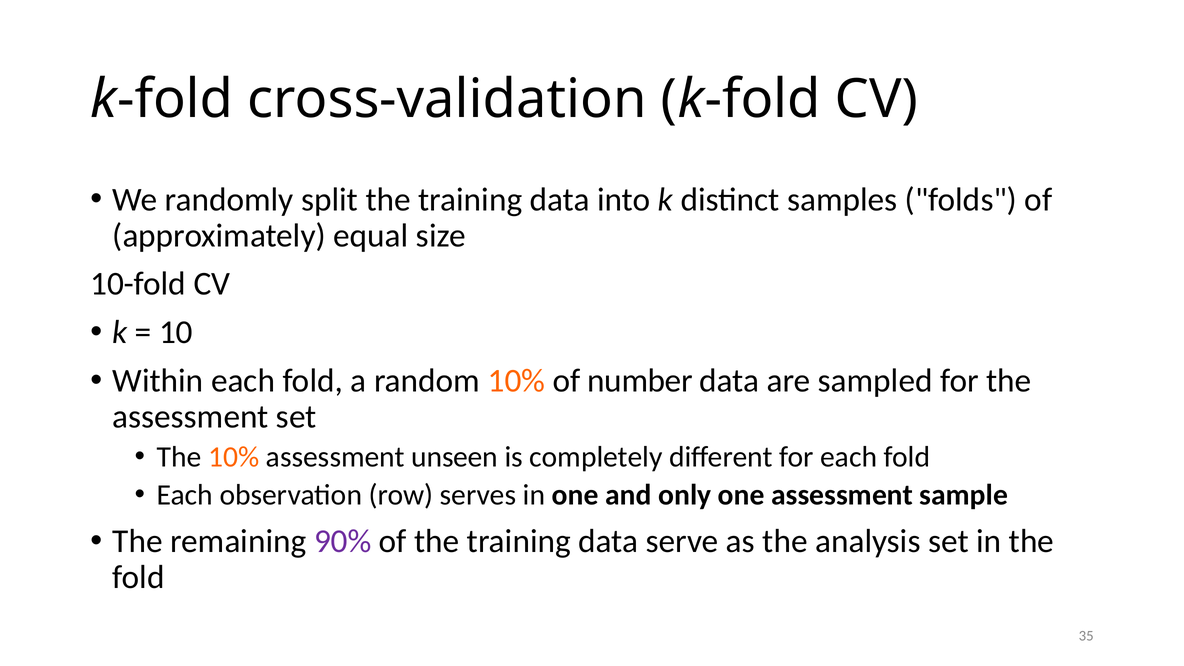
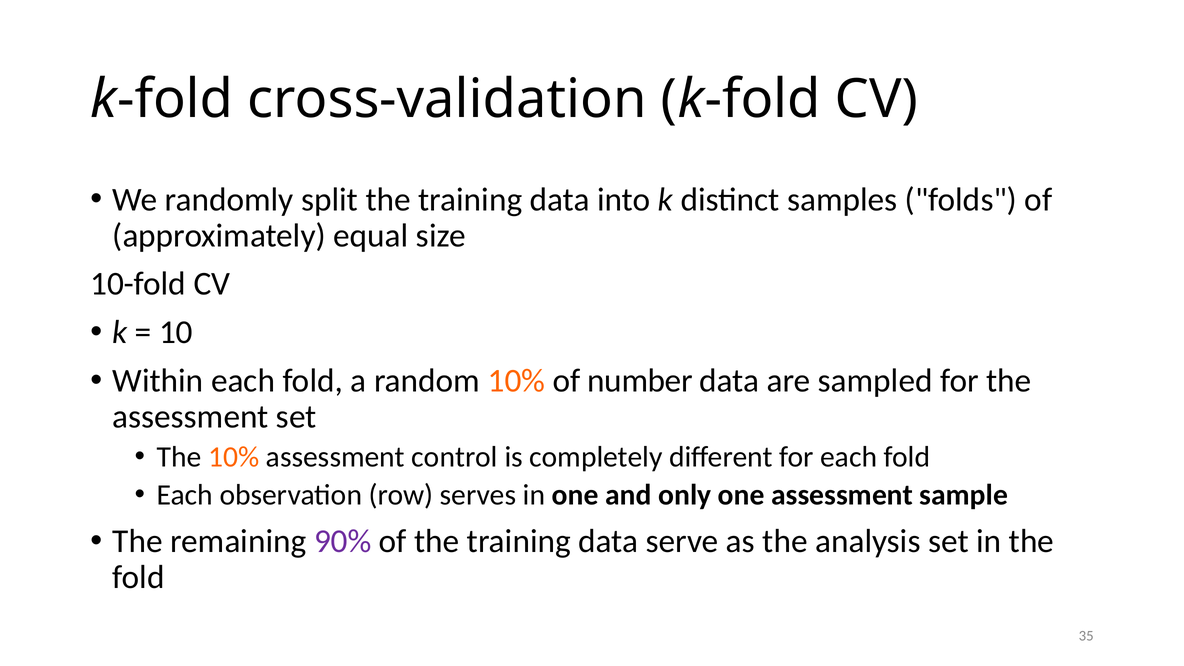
unseen: unseen -> control (455, 457)
